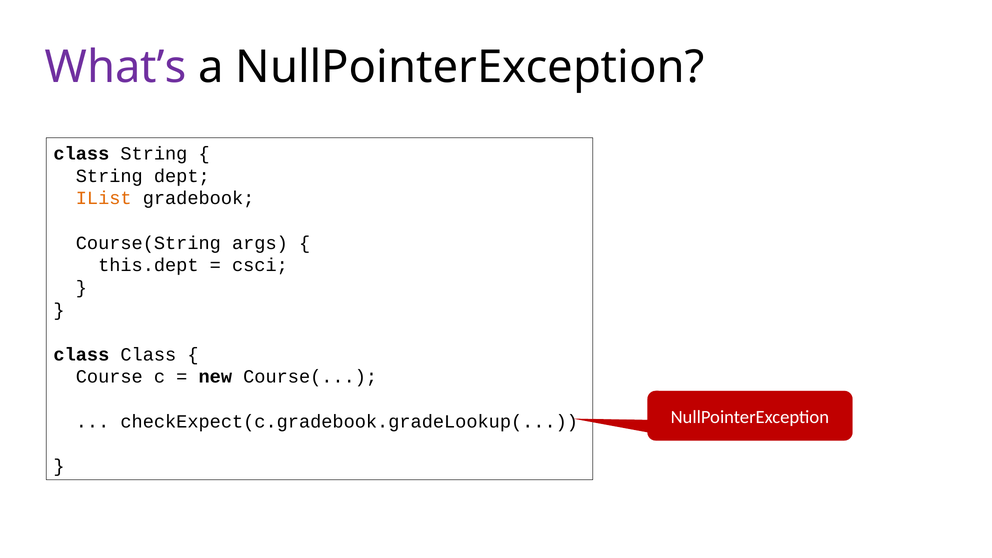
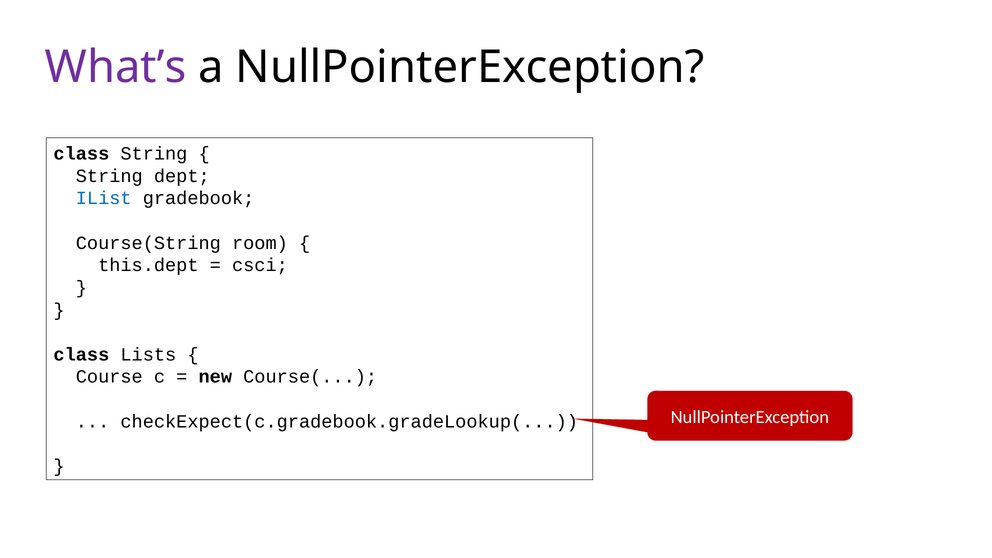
IList colour: orange -> blue (104, 198)
args: args -> room (260, 243)
class Class: Class -> Lists (148, 355)
